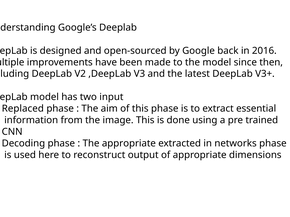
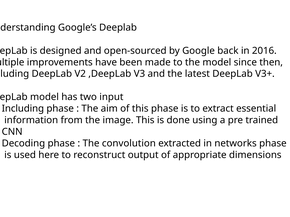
Replaced: Replaced -> Including (23, 109)
The appropriate: appropriate -> convolution (129, 144)
